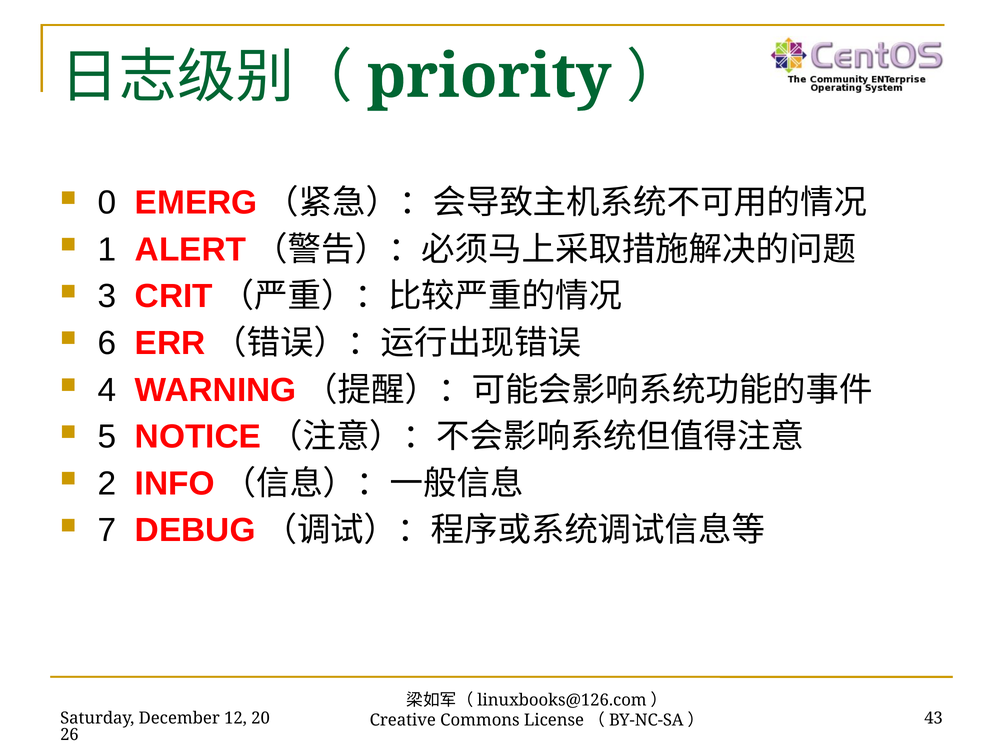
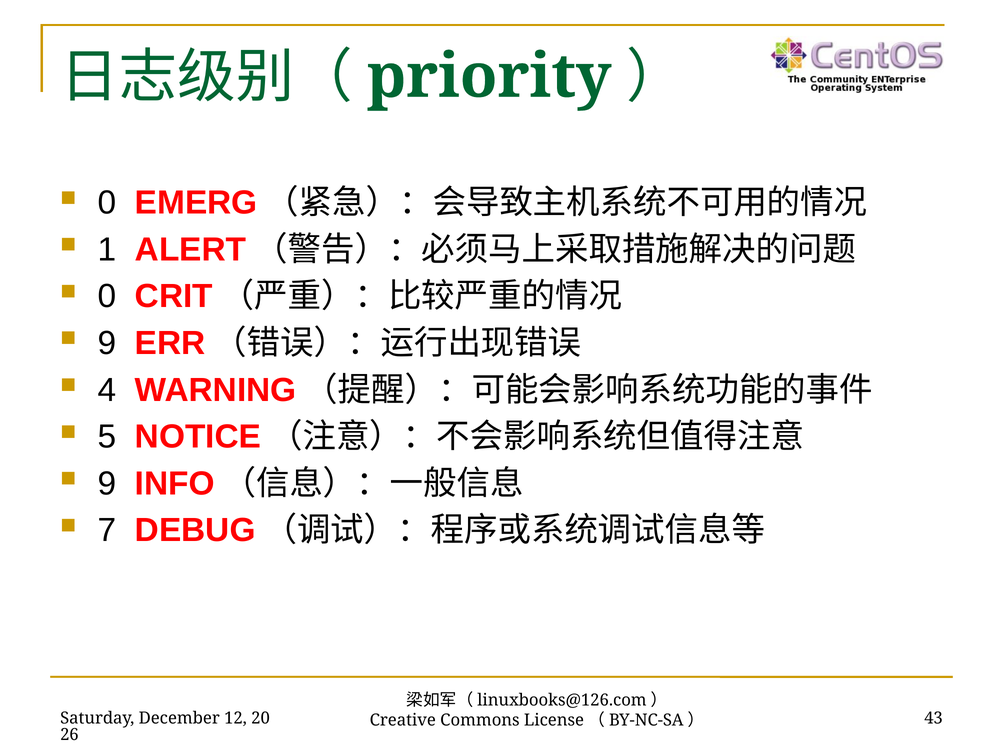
3: 3 -> 0 (107, 297)
6: 6 -> 9 (107, 343)
2: 2 -> 9 (107, 484)
